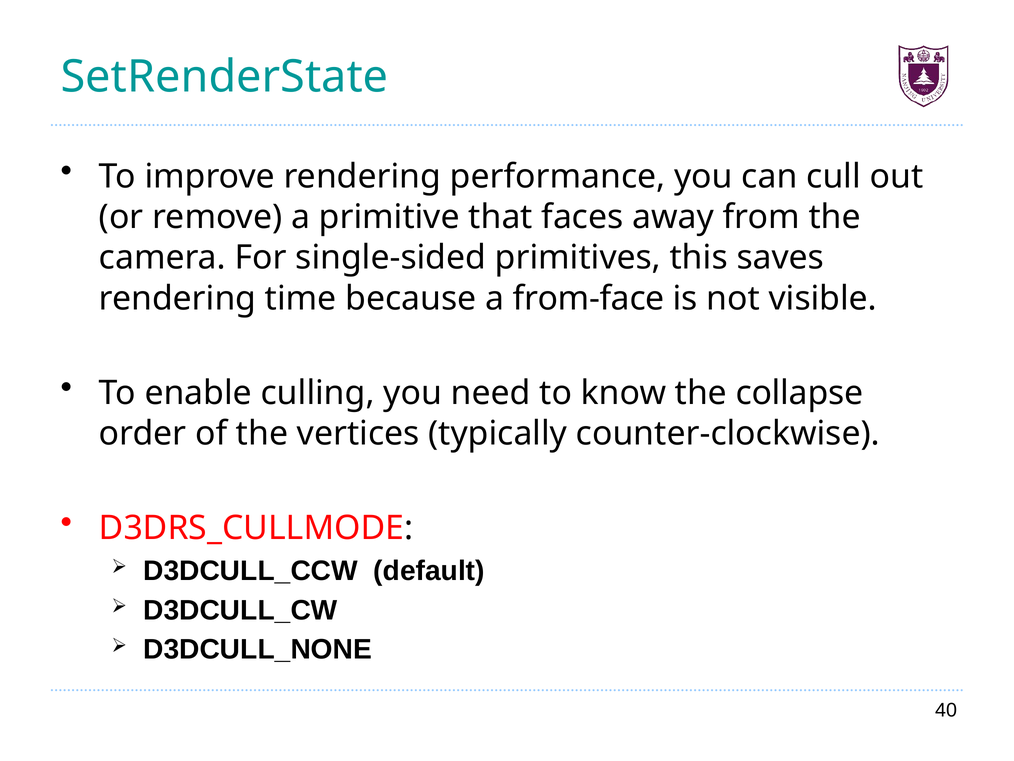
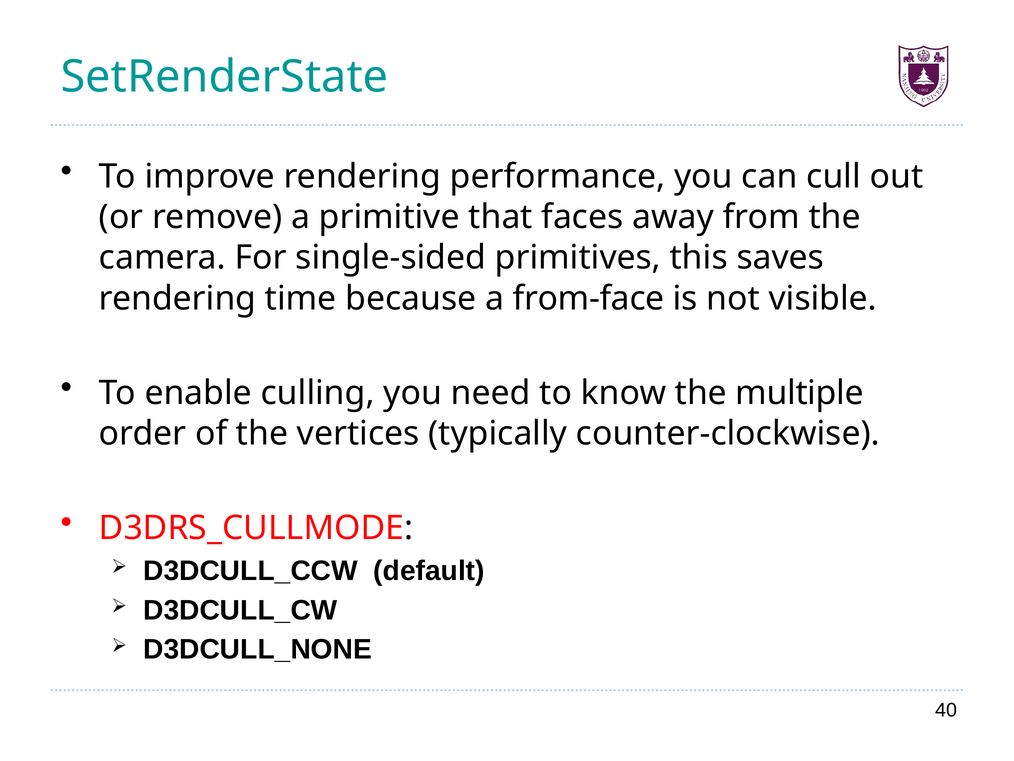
collapse: collapse -> multiple (800, 393)
